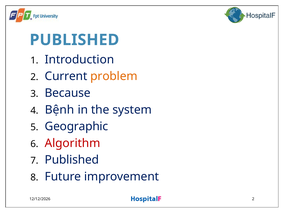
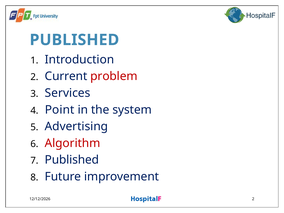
problem colour: orange -> red (114, 76)
Because: Because -> Services (68, 93)
Bệnh: Bệnh -> Point (60, 110)
Geographic: Geographic -> Advertising (76, 126)
